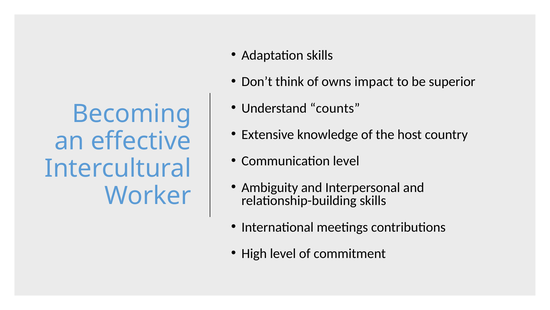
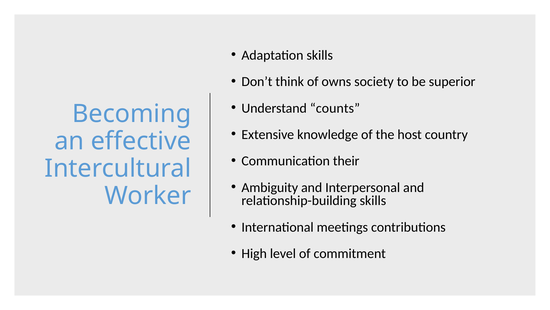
impact: impact -> society (374, 82)
Communication level: level -> their (346, 161)
